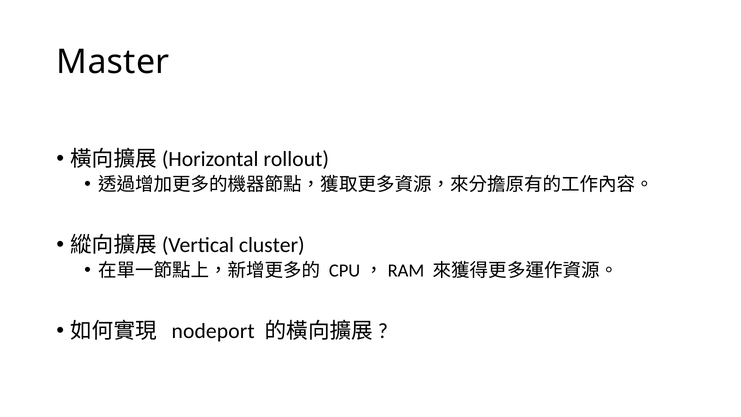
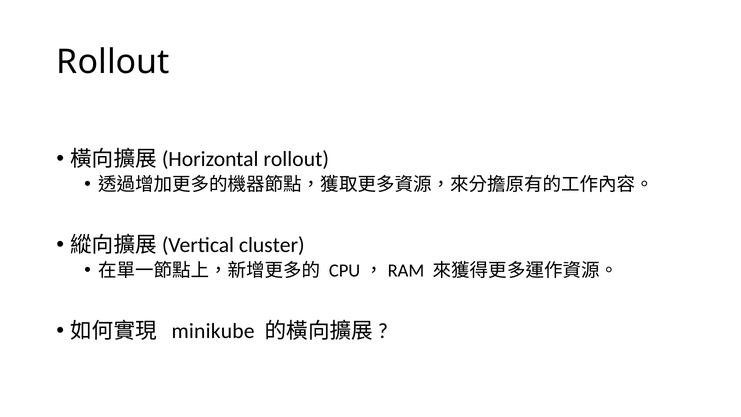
Master: Master -> Rollout (113, 62)
nodeport: nodeport -> minikube (213, 331)
